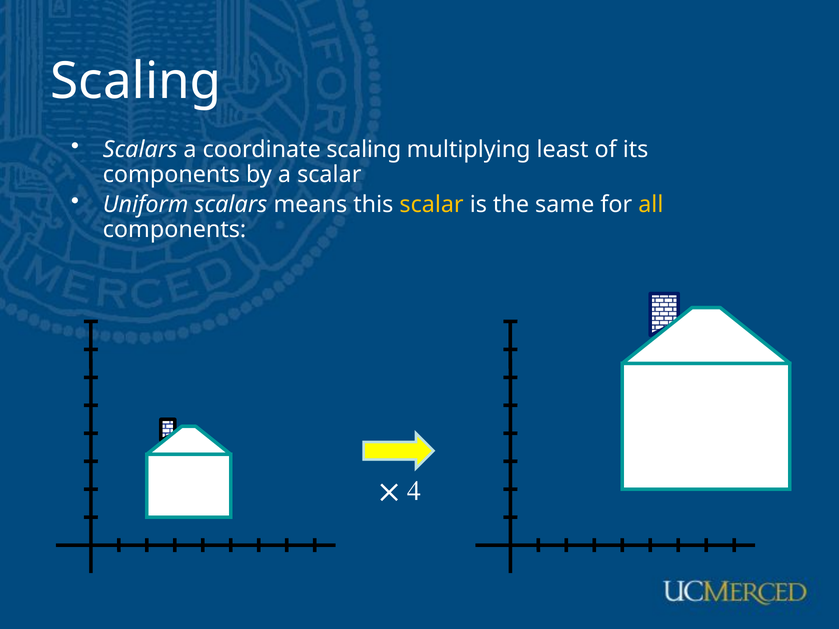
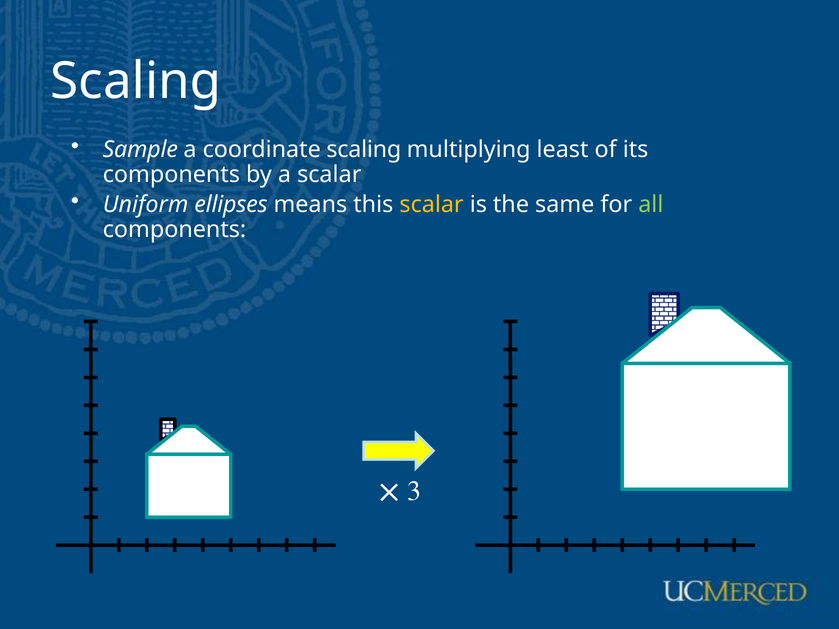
Scalars: Scalars -> Sample (140, 150)
Uniform scalars: scalars -> ellipses (231, 204)
all colour: yellow -> light green (651, 204)
4: 4 -> 3 (414, 491)
